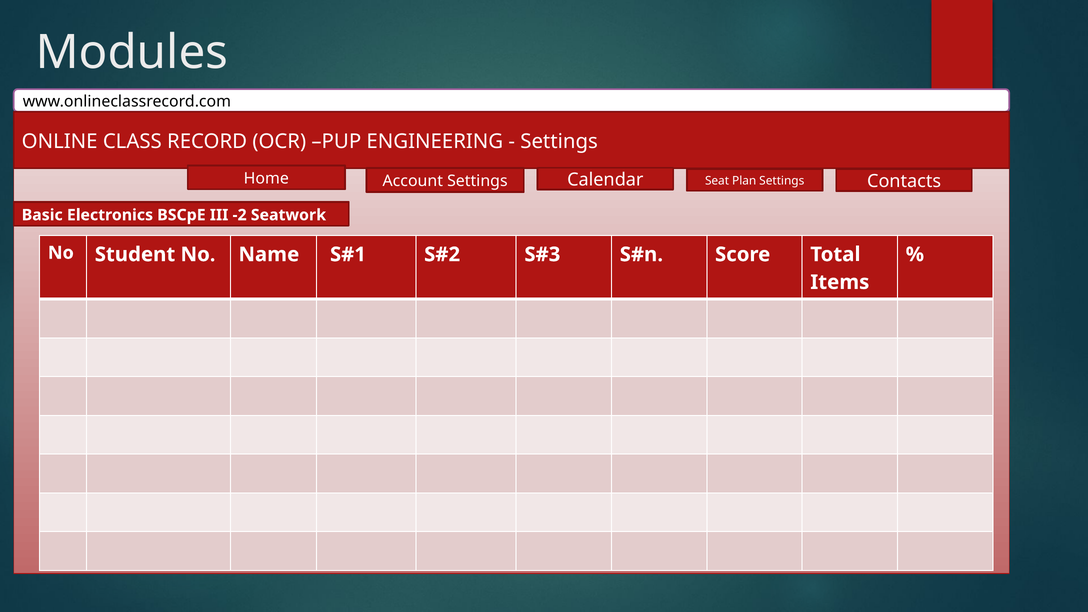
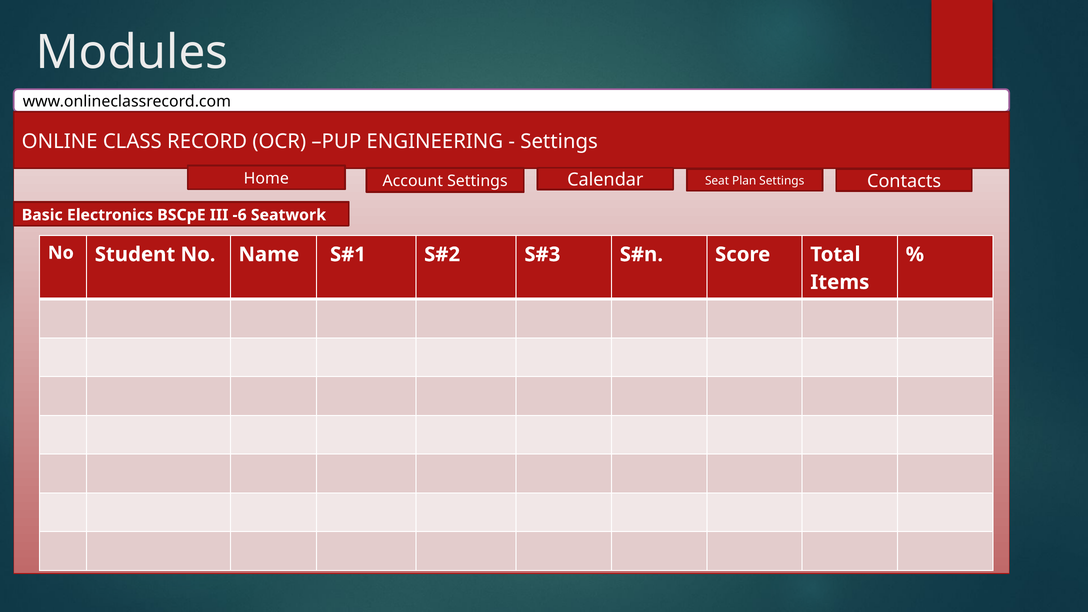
-2: -2 -> -6 (240, 215)
